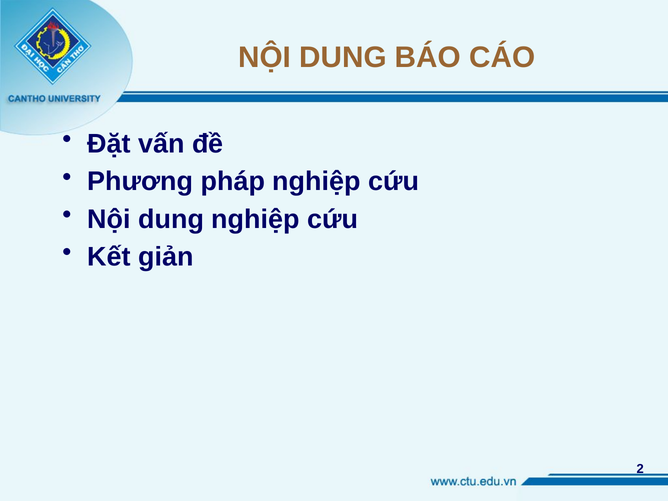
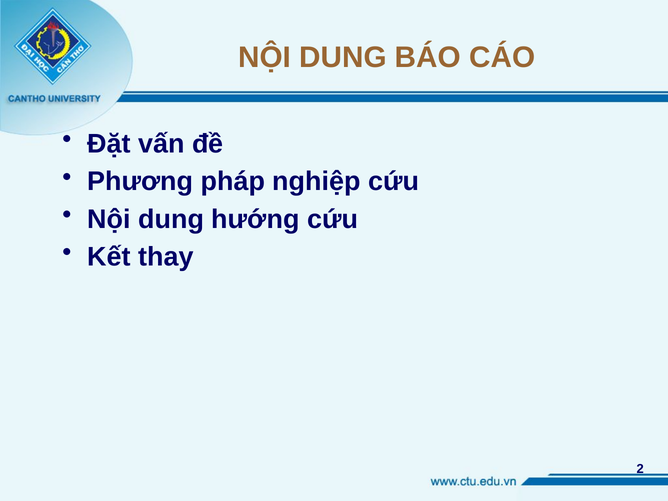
dung nghiệp: nghiệp -> hướng (255, 219)
giản: giản -> thay (166, 257)
